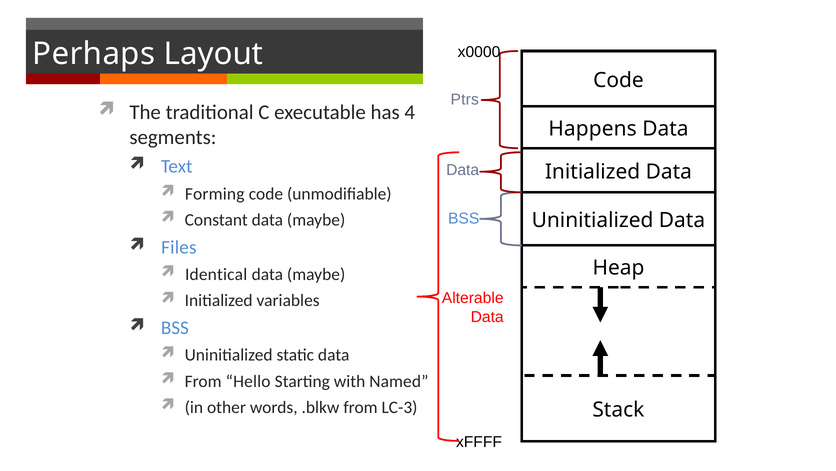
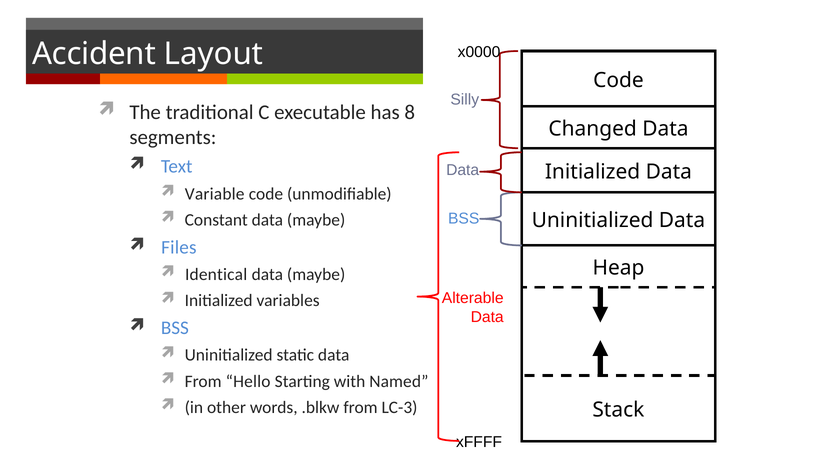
Perhaps: Perhaps -> Accident (94, 54)
Ptrs: Ptrs -> Silly (465, 99)
4: 4 -> 8 (410, 112)
Happens: Happens -> Changed (593, 128)
Forming: Forming -> Variable (215, 193)
